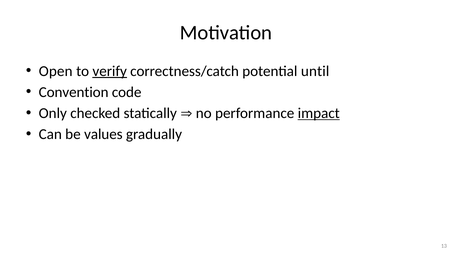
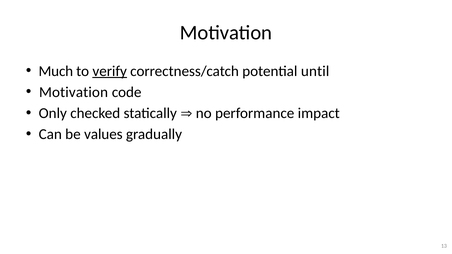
Open: Open -> Much (56, 71)
Convention: Convention -> Motivation (74, 92)
impact underline: present -> none (319, 113)
